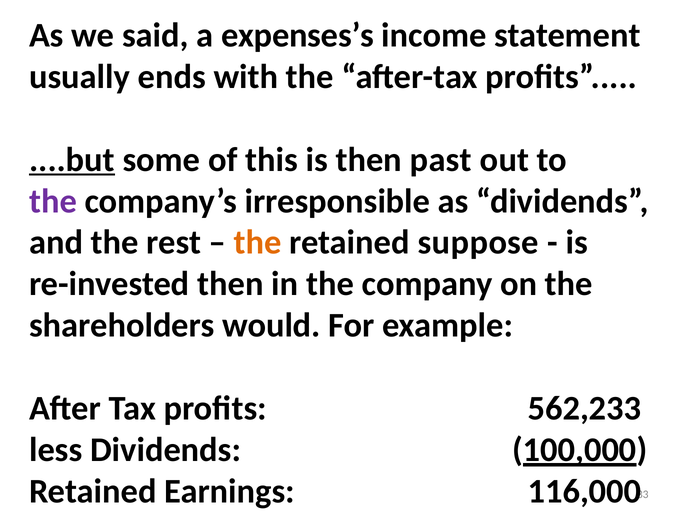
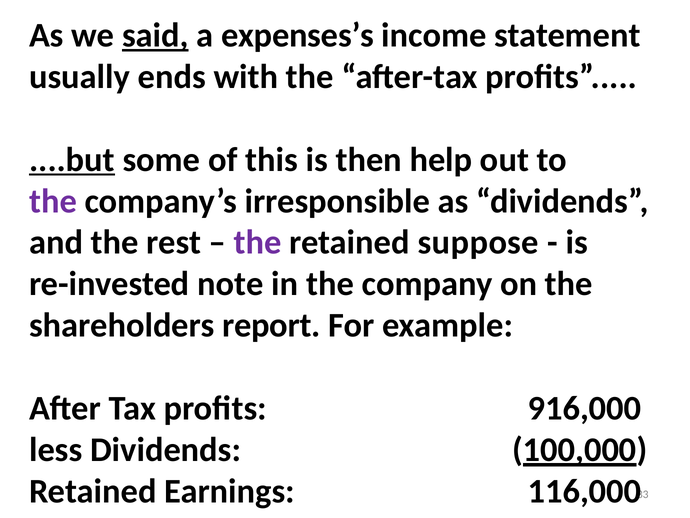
said underline: none -> present (155, 35)
past: past -> help (441, 160)
the colour: orange -> purple (258, 242)
re-invested then: then -> note (230, 284)
would: would -> report (271, 325)
562,233: 562,233 -> 916,000 (584, 408)
